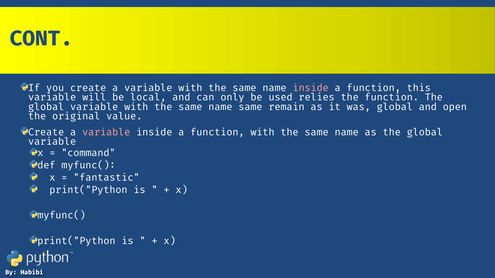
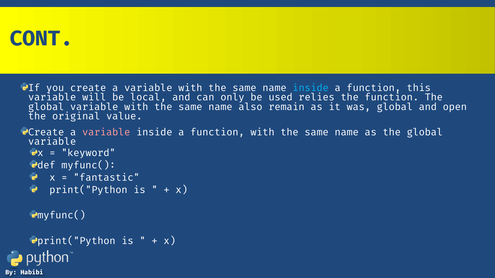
inside colour: pink -> light blue (311, 88)
name same: same -> also (250, 107)
command: command -> keyword (88, 153)
